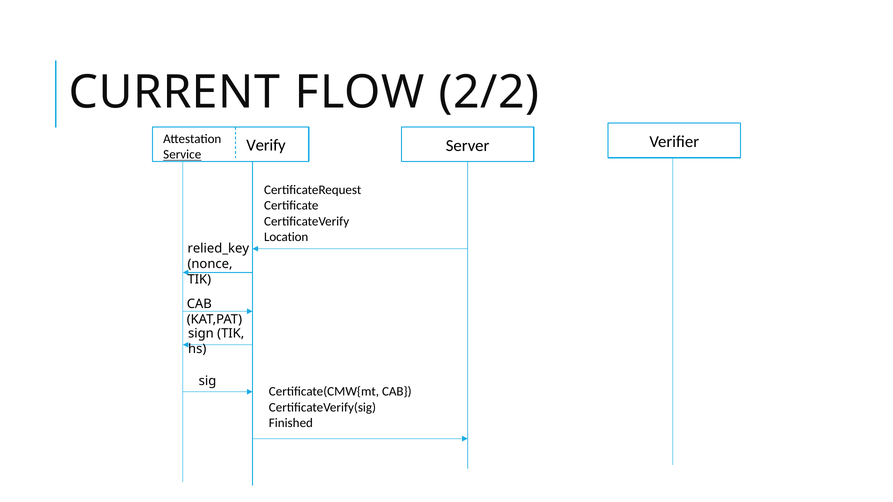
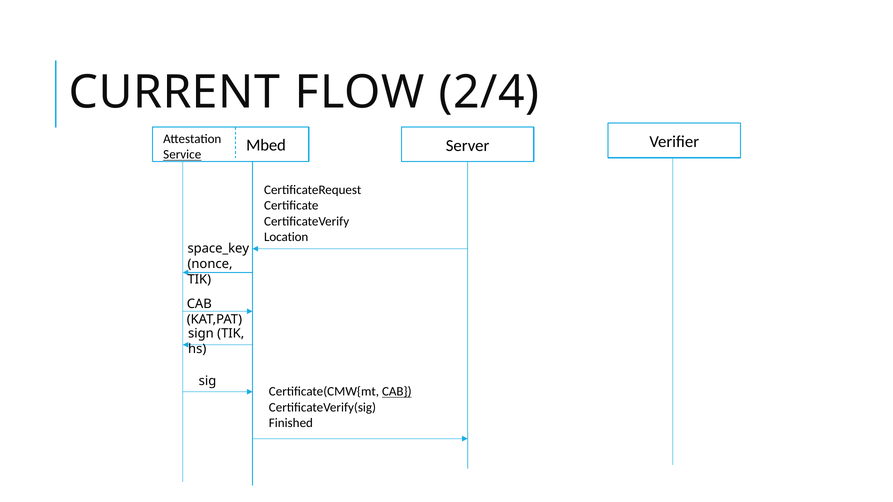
2/2: 2/2 -> 2/4 (489, 93)
Verify: Verify -> Mbed (266, 145)
relied_key: relied_key -> space_key (218, 248)
CAB underline: none -> present (397, 392)
